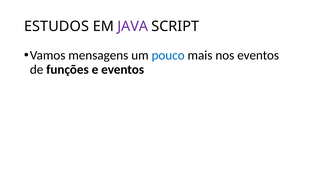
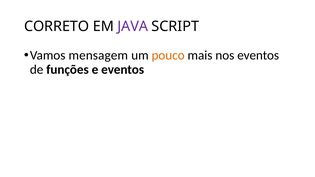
ESTUDOS: ESTUDOS -> CORRETO (57, 26)
mensagens: mensagens -> mensagem (98, 55)
pouco colour: blue -> orange (168, 55)
